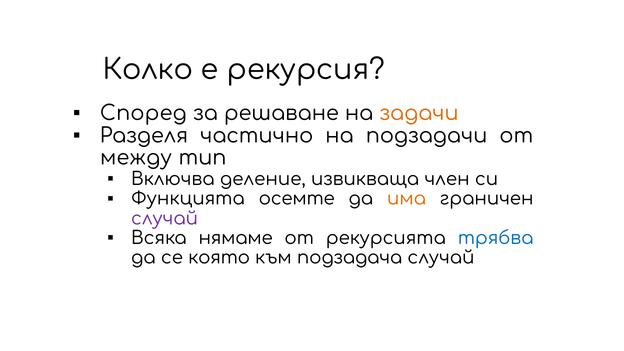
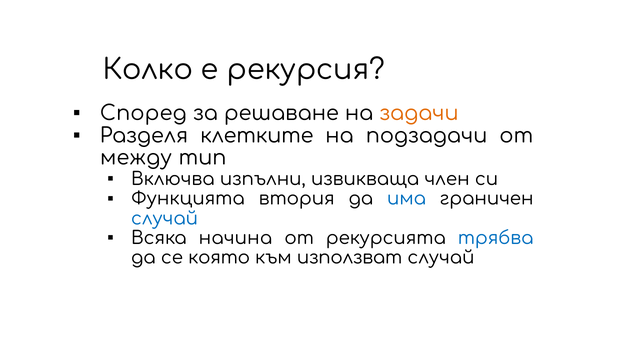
частично: частично -> клетките (257, 136)
деление: деление -> изпълни (263, 179)
осемте: осемте -> втория (297, 199)
има colour: orange -> blue (407, 199)
случай colour: purple -> blue (165, 219)
нямаме: нямаме -> начина (235, 238)
подзадача: подзадача -> използват (350, 258)
